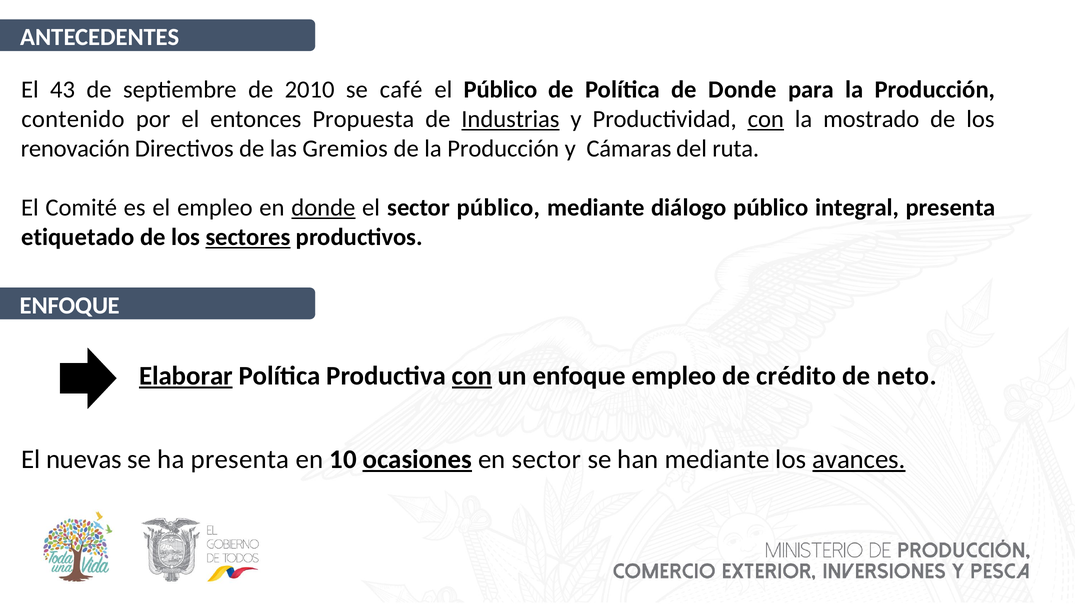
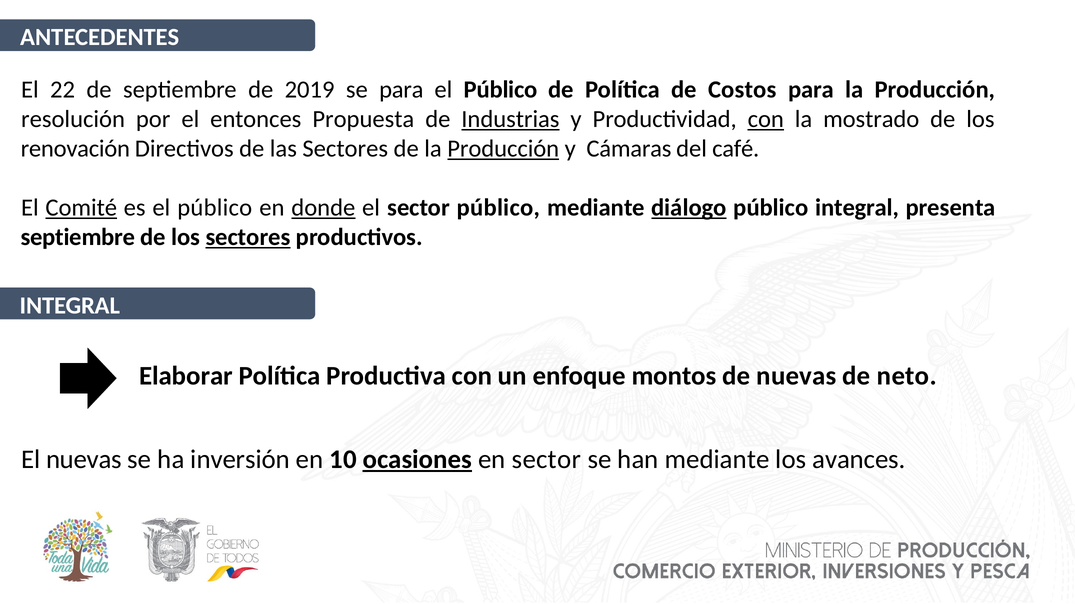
43: 43 -> 22 (63, 90)
2010: 2010 -> 2019 (310, 90)
se café: café -> para (401, 90)
de Donde: Donde -> Costos (742, 90)
contenido: contenido -> resolución (73, 119)
las Gremios: Gremios -> Sectores (345, 149)
Producción underline: none -> present (503, 149)
ruta: ruta -> café (736, 149)
Comité underline: none -> present (81, 208)
es el empleo: empleo -> público (215, 208)
diálogo underline: none -> present (689, 208)
etiquetado: etiquetado -> septiembre (78, 237)
ENFOQUE: ENFOQUE -> INTEGRAL (70, 306)
Elaborar underline: present -> none (186, 376)
con underline: present -> none (472, 376)
enfoque empleo: empleo -> montos (674, 376)
de crédito: crédito -> nuevas (796, 376)
ha presenta: presenta -> inversión (240, 460)
avances underline: present -> none (859, 460)
